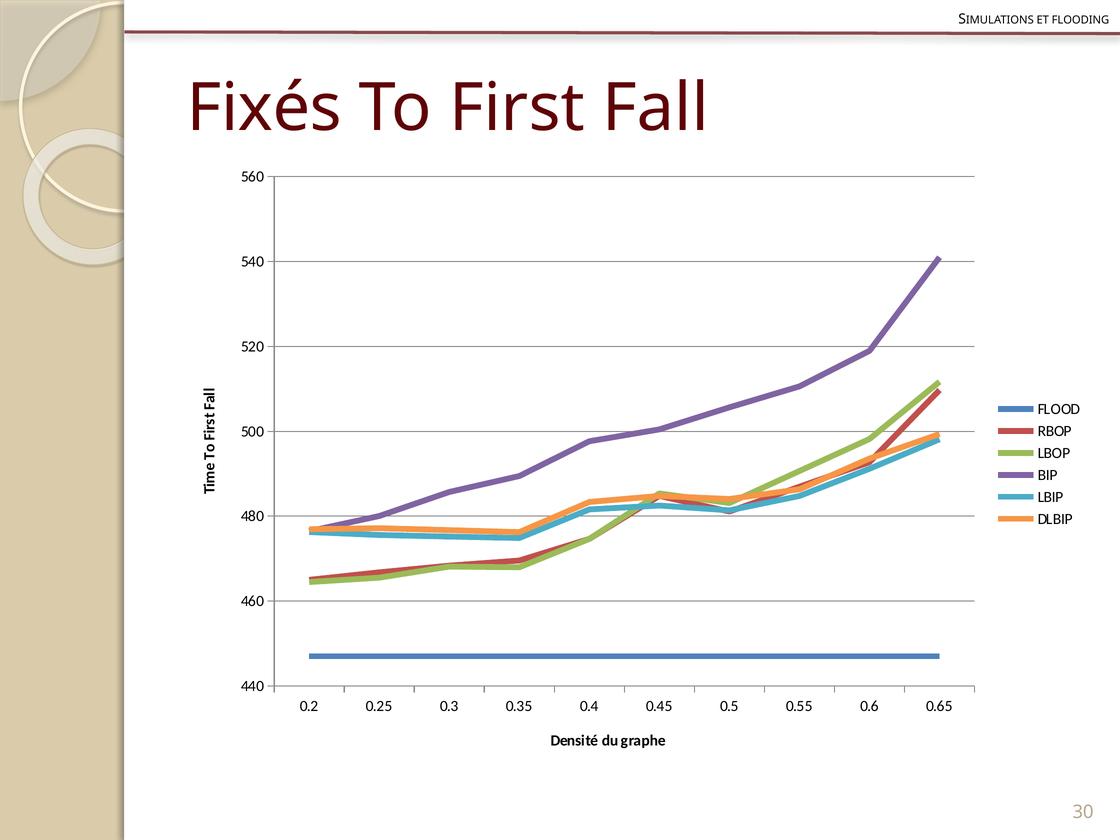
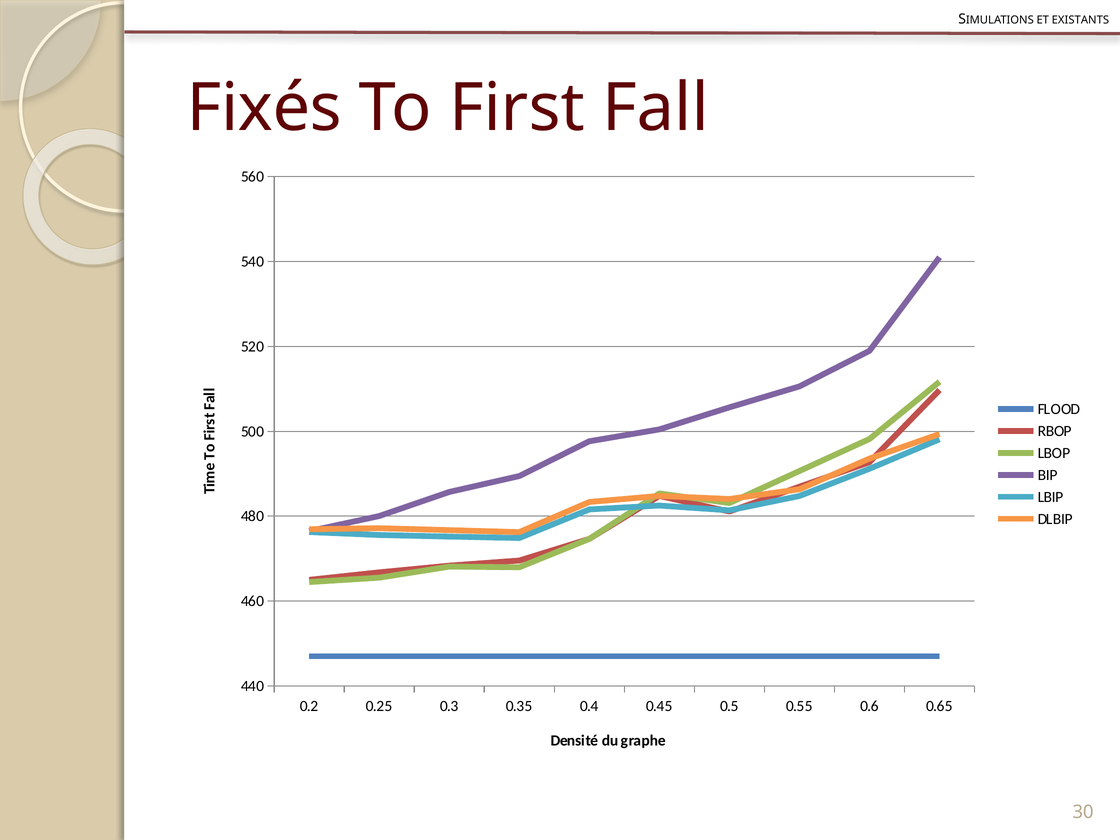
FLOODING: FLOODING -> EXISTANTS (1080, 20)
